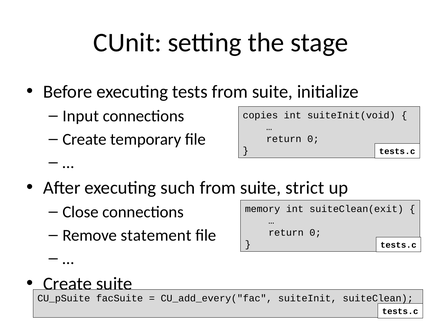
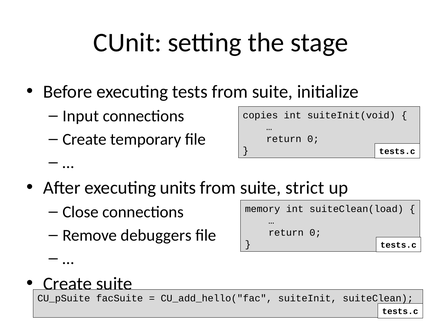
such: such -> units (178, 188)
suiteClean(exit: suiteClean(exit -> suiteClean(load (357, 209)
statement: statement -> debuggers (156, 236)
CU_add_every("fac: CU_add_every("fac -> CU_add_hello("fac (216, 299)
